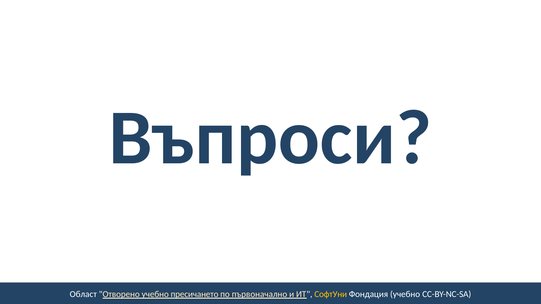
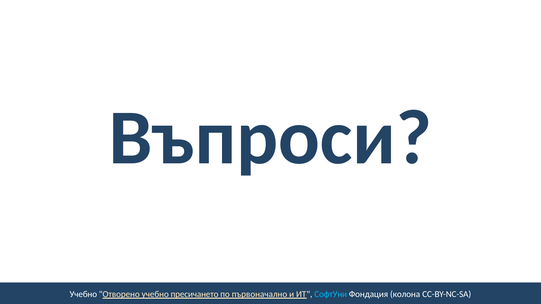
Област: Област -> Учебно (83, 294)
СофтУни colour: yellow -> light blue (331, 294)
Фондация учебно: учебно -> колона (405, 294)
